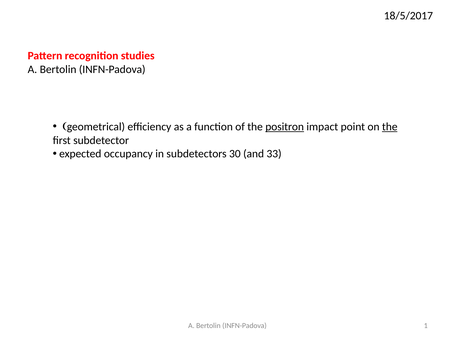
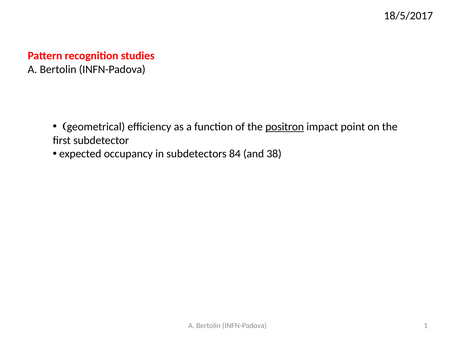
the underline: present -> none (390, 127)
30: 30 -> 84 (235, 154)
33: 33 -> 38 (274, 154)
